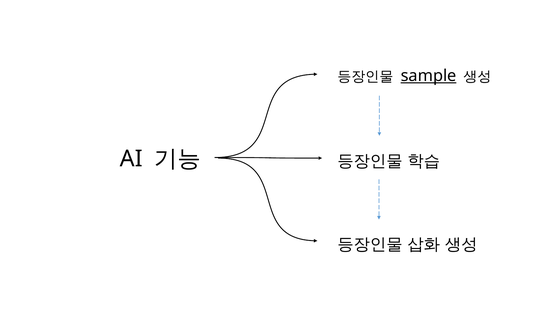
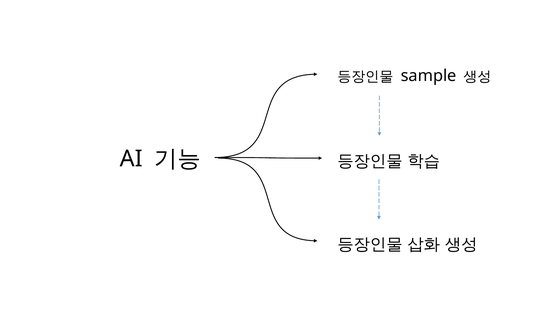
sample underline: present -> none (429, 76)
